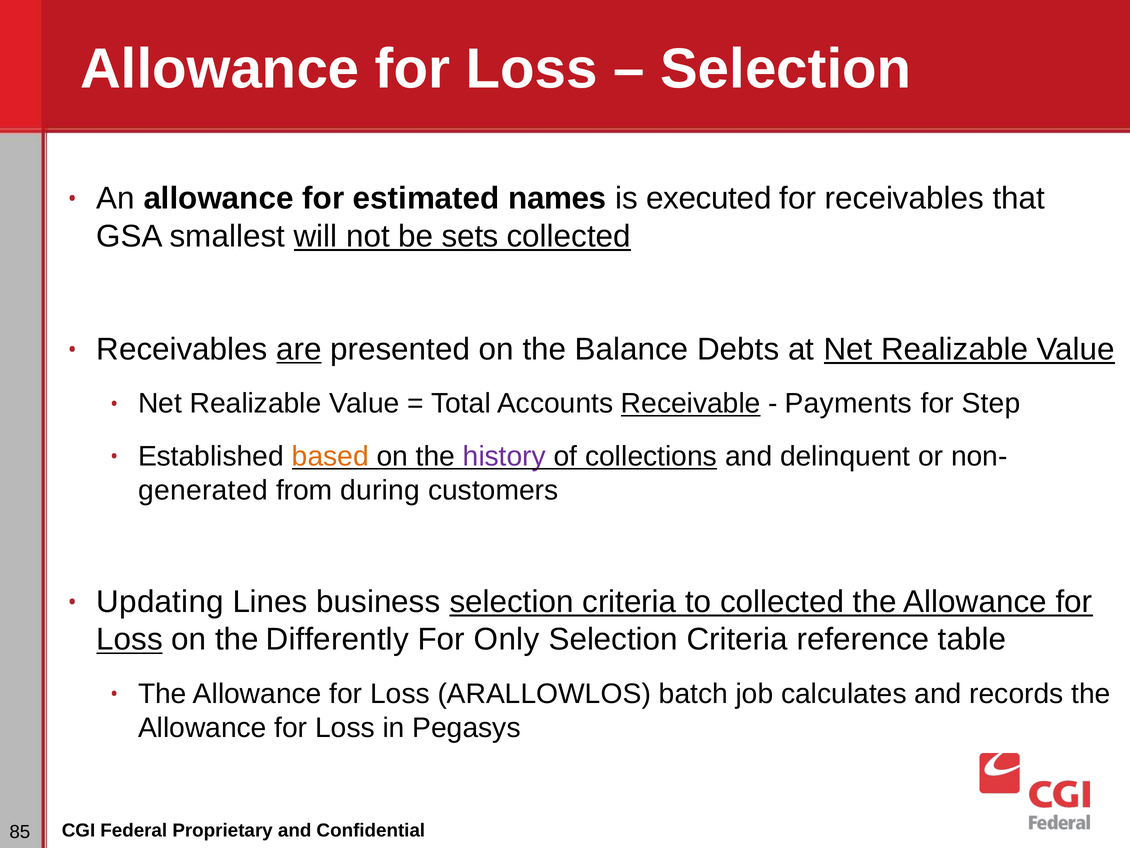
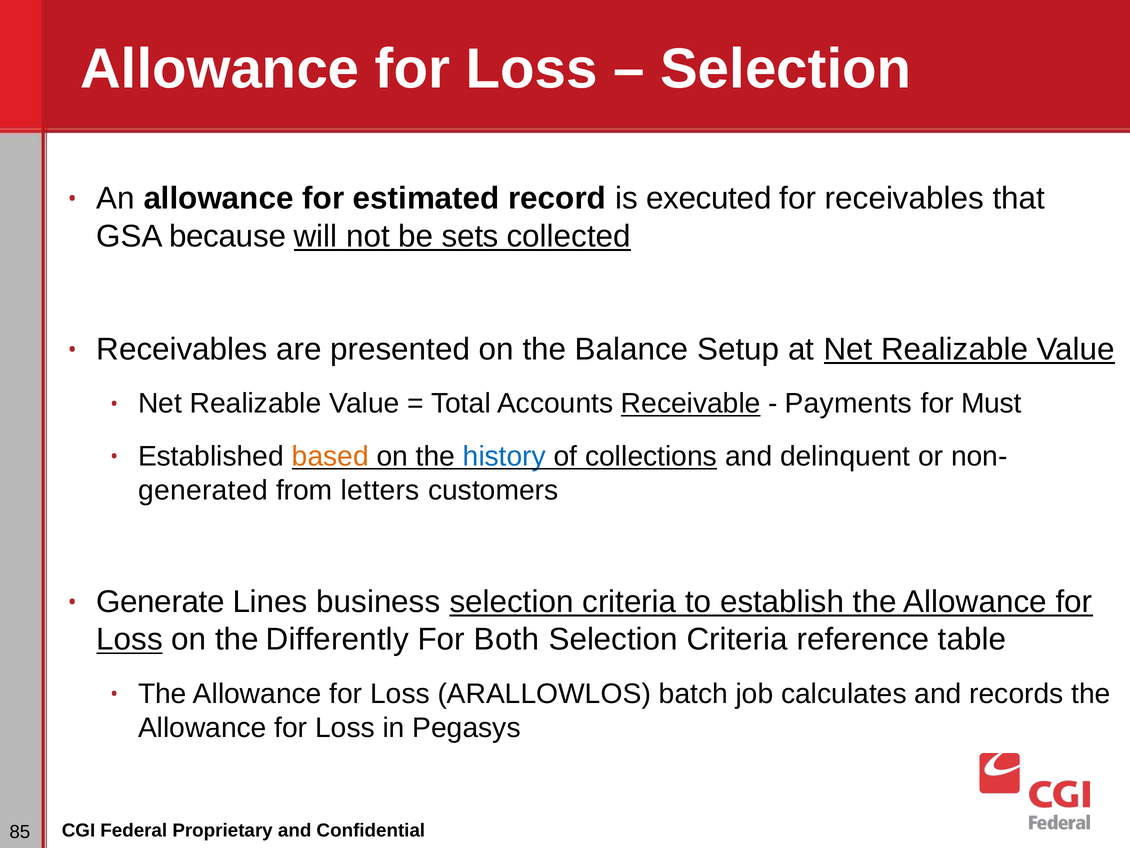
names: names -> record (557, 198)
smallest: smallest -> because (228, 236)
are underline: present -> none (299, 349)
Debts: Debts -> Setup (738, 349)
Step: Step -> Must (991, 403)
history colour: purple -> blue (504, 456)
during: during -> letters (380, 490)
Updating: Updating -> Generate (160, 601)
to collected: collected -> establish (782, 601)
Only: Only -> Both (507, 639)
